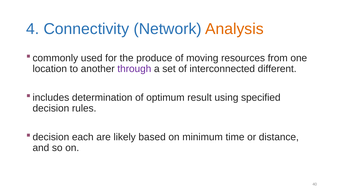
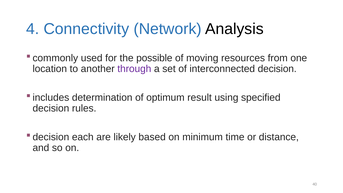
Analysis colour: orange -> black (234, 29)
produce: produce -> possible (154, 58)
interconnected different: different -> decision (277, 69)
